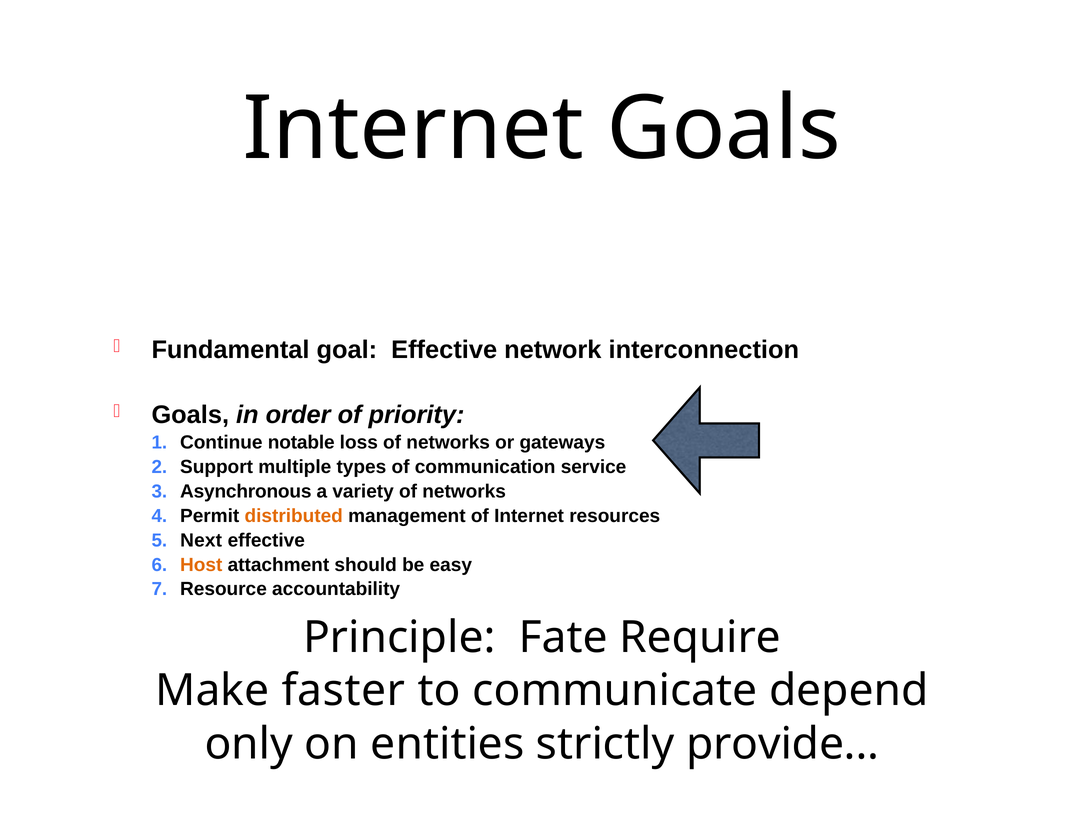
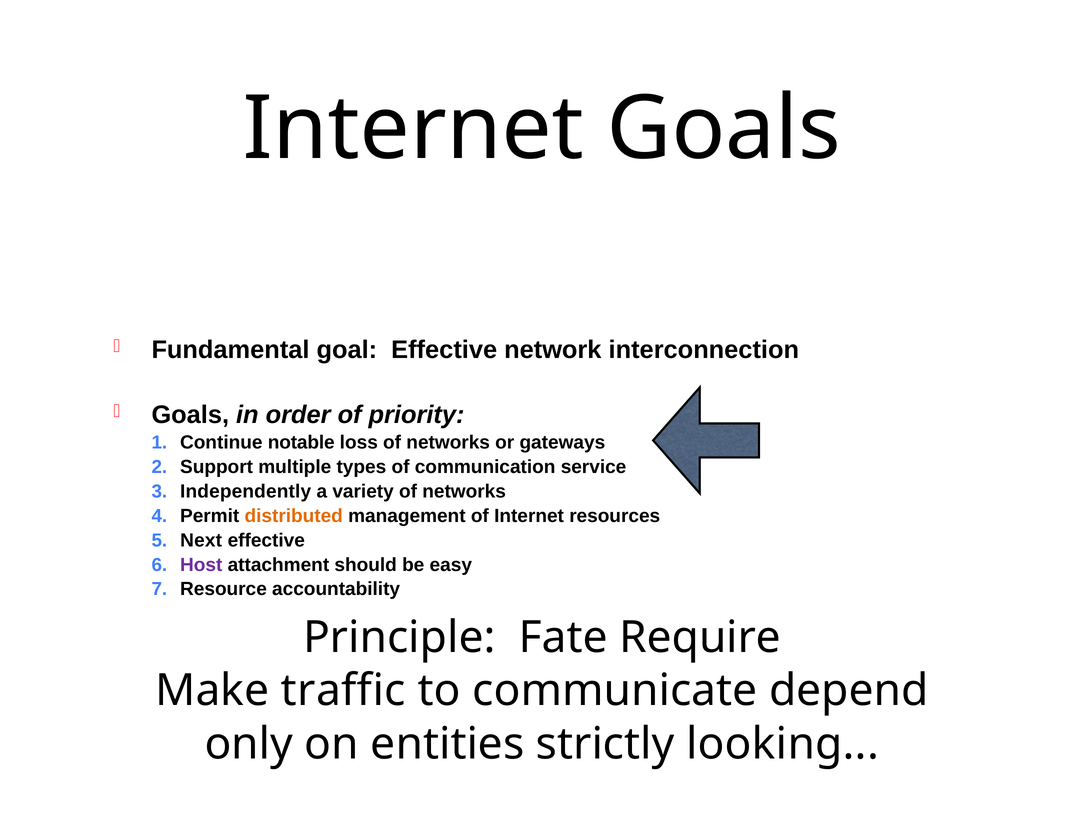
Asynchronous: Asynchronous -> Independently (246, 491)
Host colour: orange -> purple (201, 565)
faster: faster -> traffic (343, 691)
provide: provide -> looking (782, 744)
